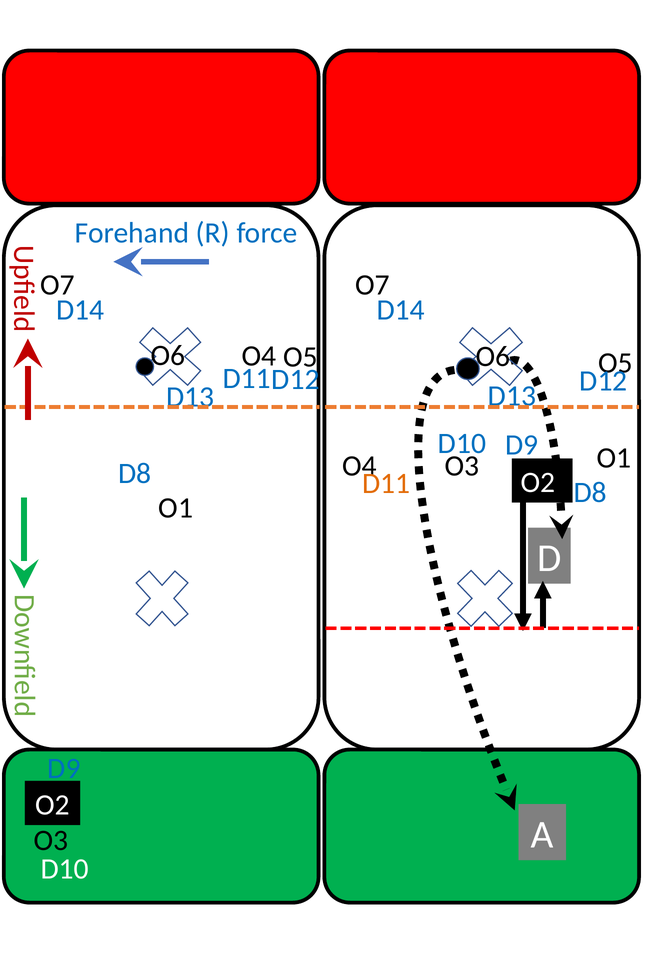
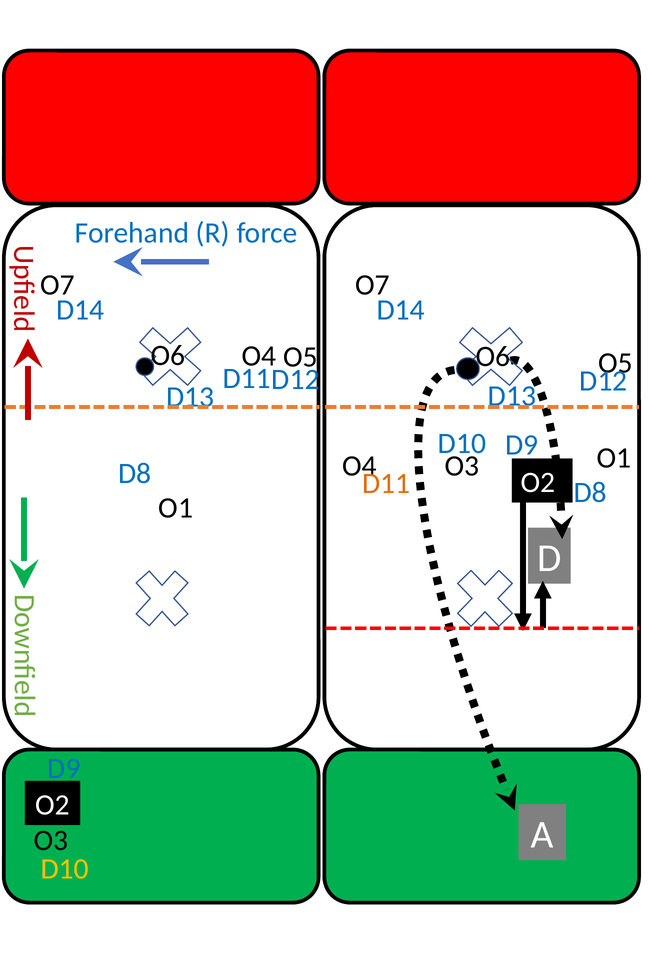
D10 colour: white -> yellow (65, 869)
